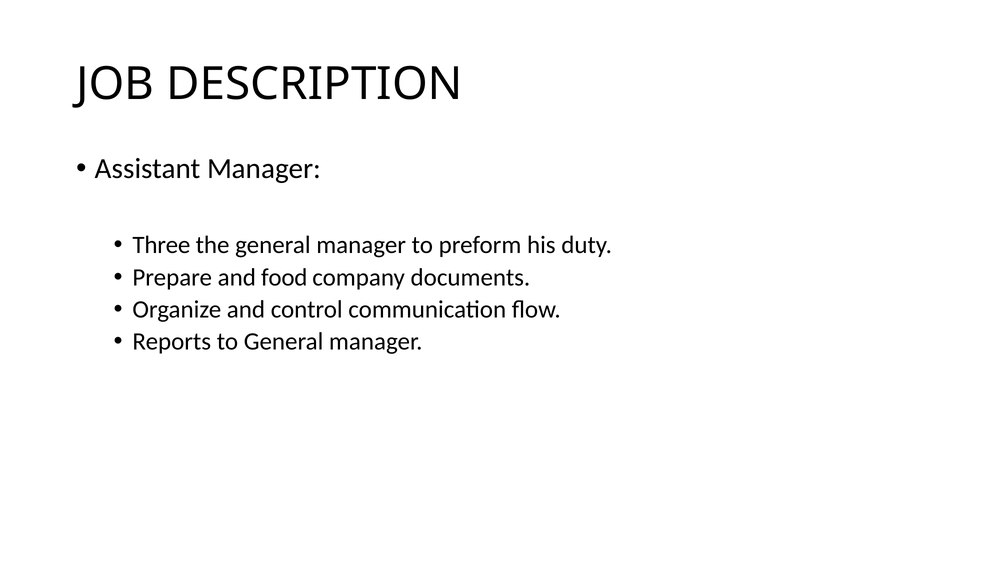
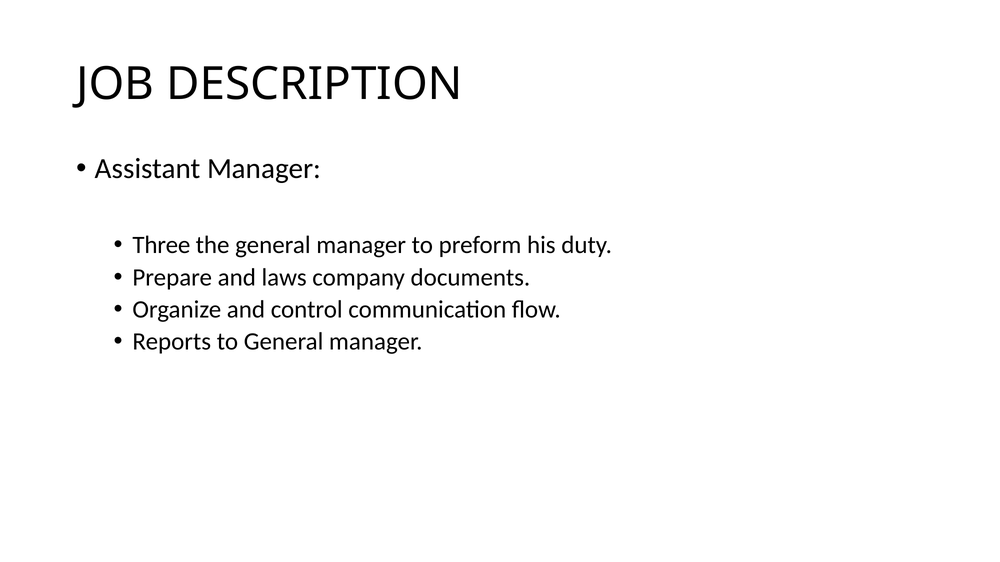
food: food -> laws (284, 278)
